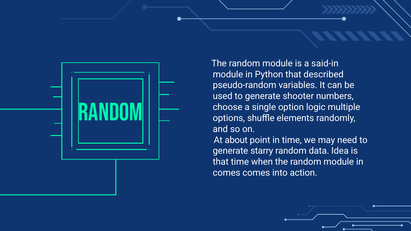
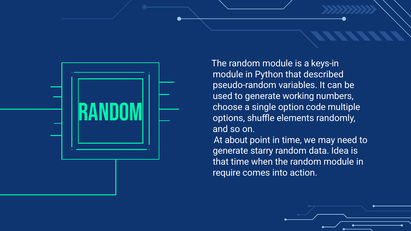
said-in: said-in -> keys-in (325, 63)
shooter: shooter -> working (298, 96)
logic: logic -> code (316, 107)
comes: comes -> require (227, 173)
